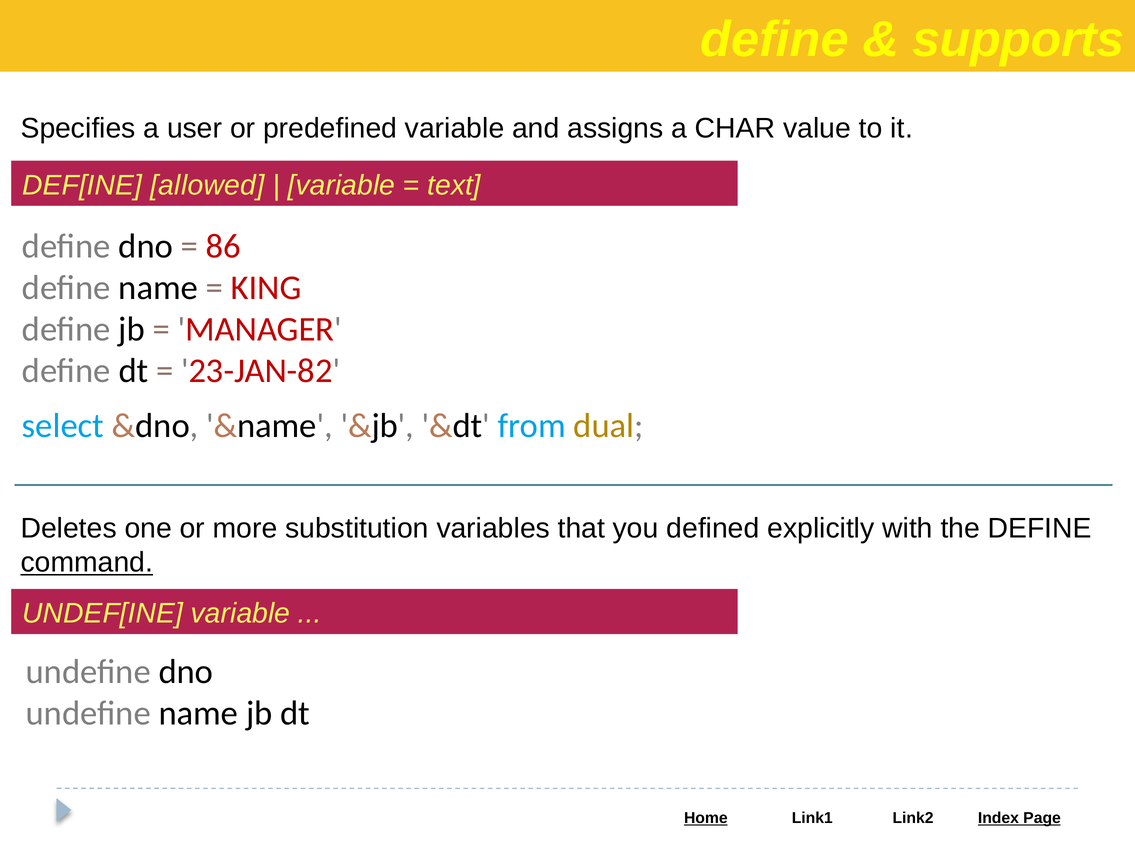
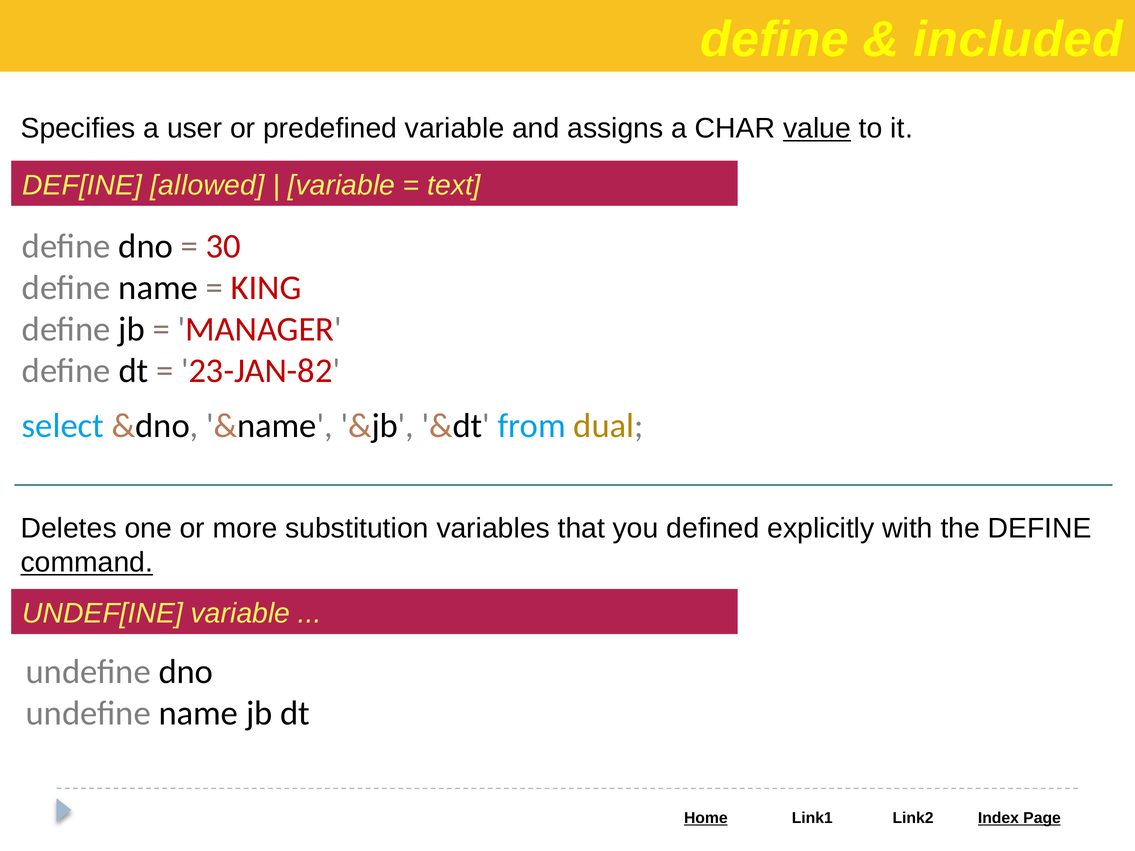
supports: supports -> included (1018, 39)
value underline: none -> present (817, 129)
86: 86 -> 30 (223, 246)
